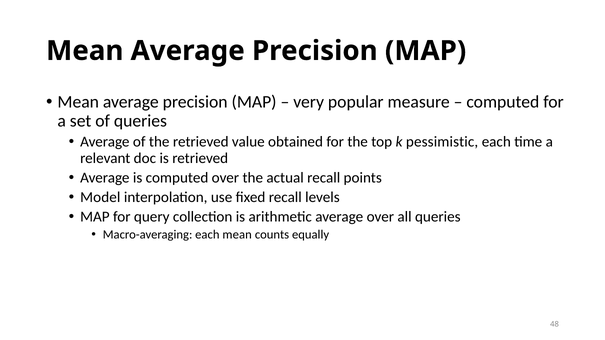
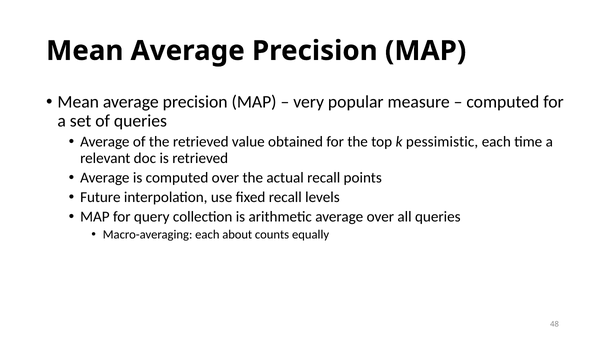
Model: Model -> Future (100, 197)
each mean: mean -> about (237, 235)
